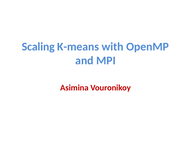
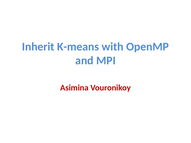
Scaling: Scaling -> Inherit (38, 47)
